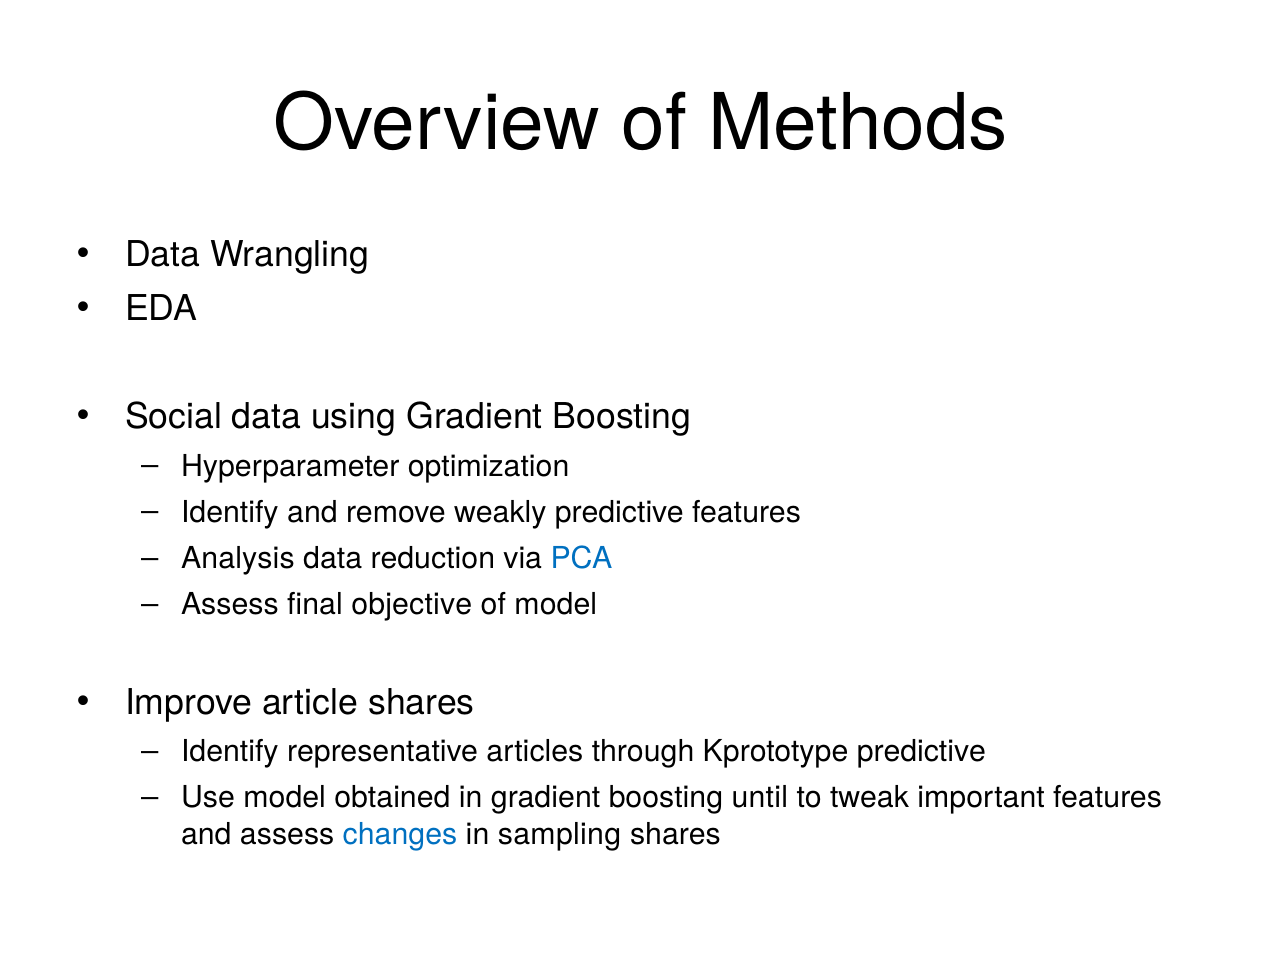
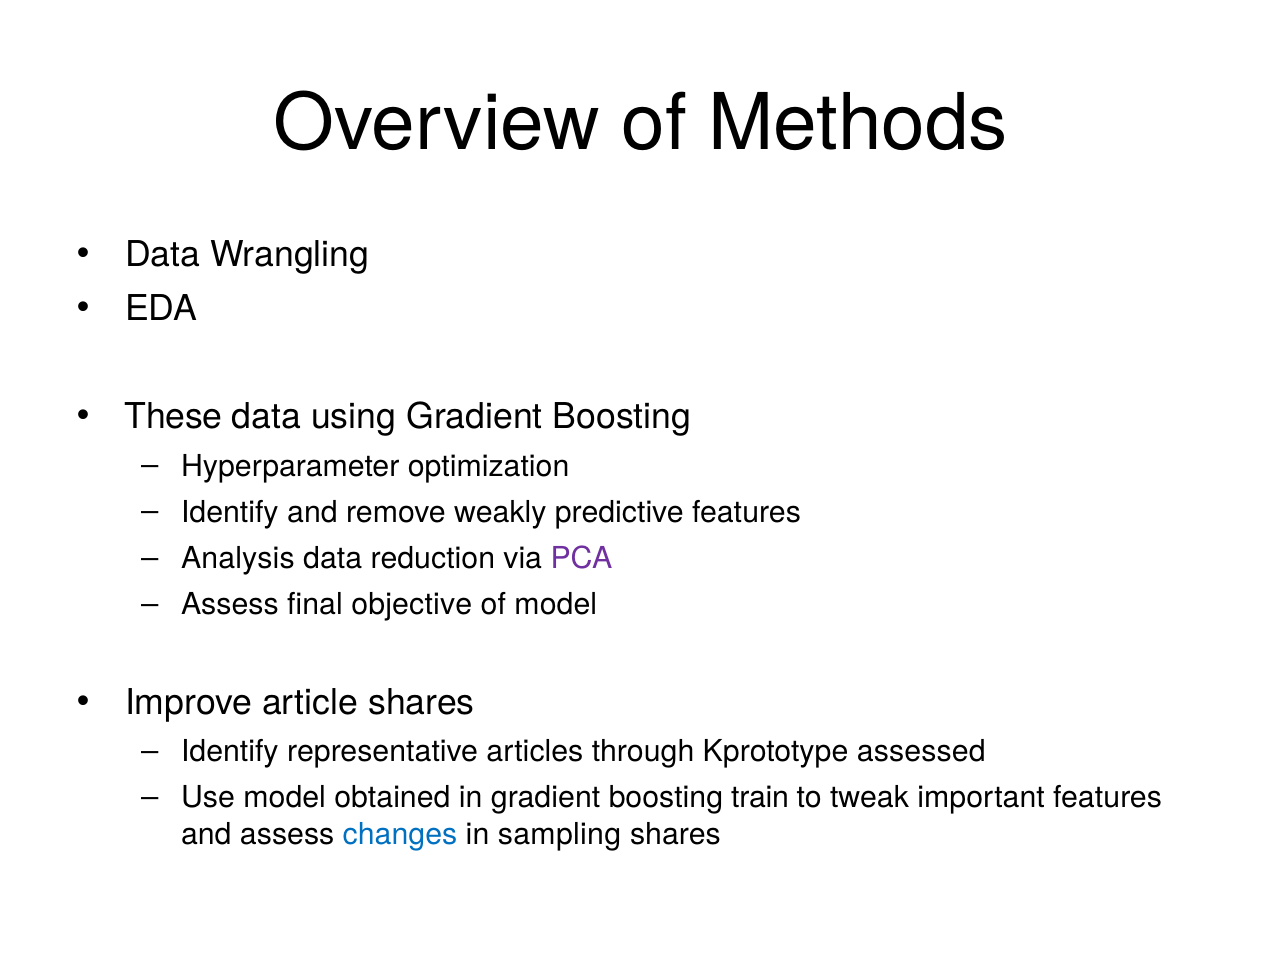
Social: Social -> These (174, 417)
PCA colour: blue -> purple (581, 559)
Kprototype predictive: predictive -> assessed (921, 752)
until: until -> train (760, 798)
